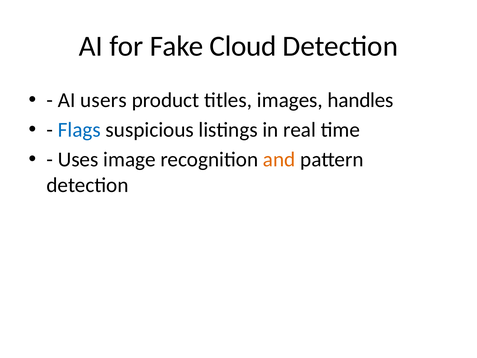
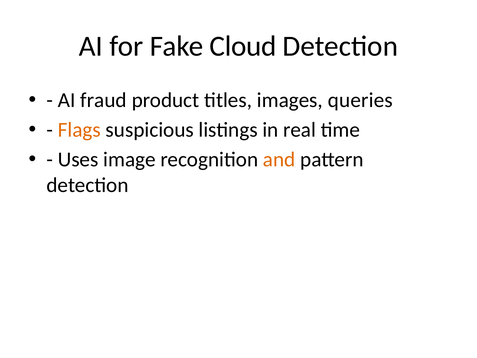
users: users -> fraud (103, 100)
handles: handles -> queries (360, 100)
Flags colour: blue -> orange (79, 130)
